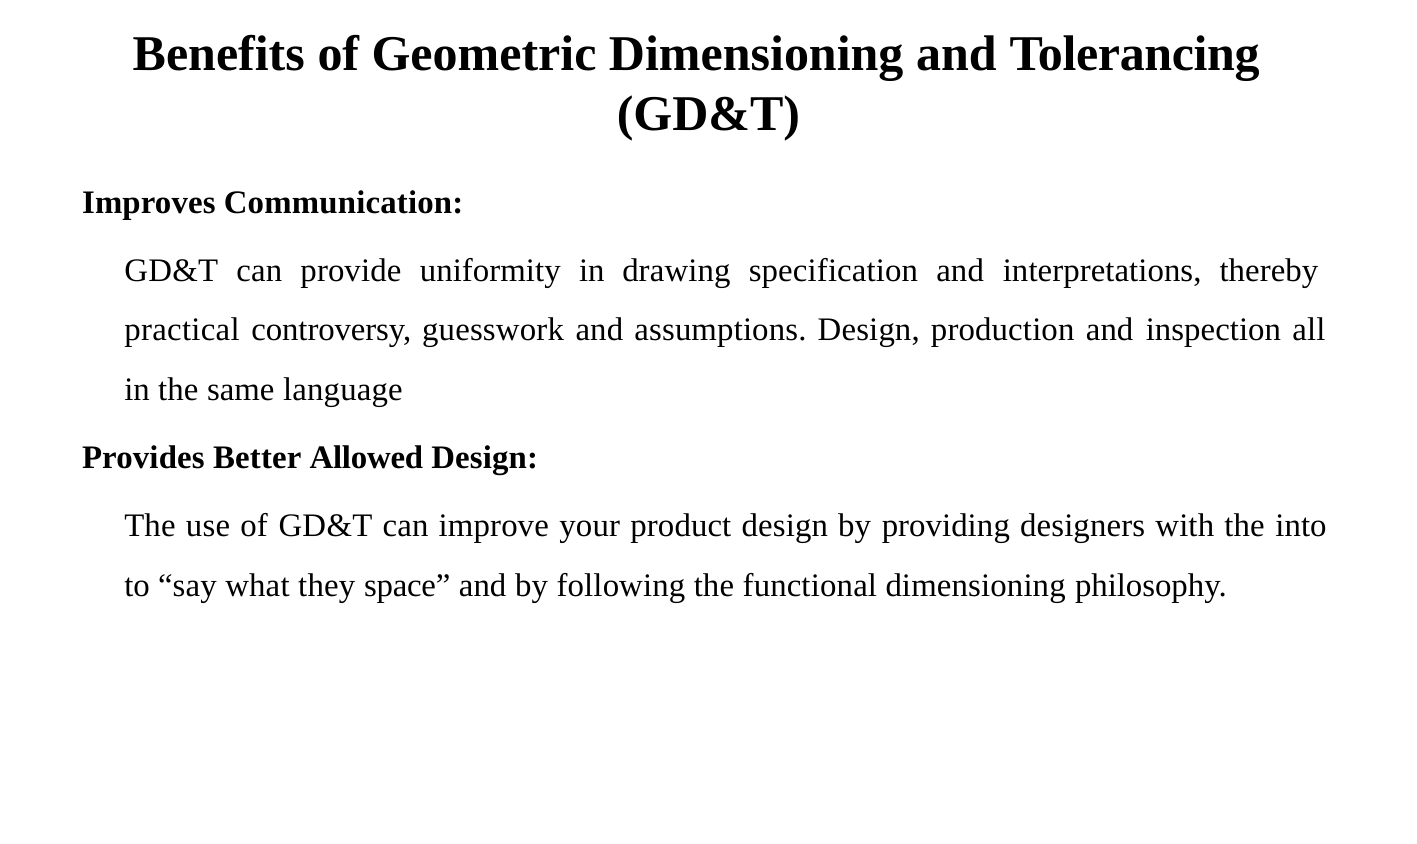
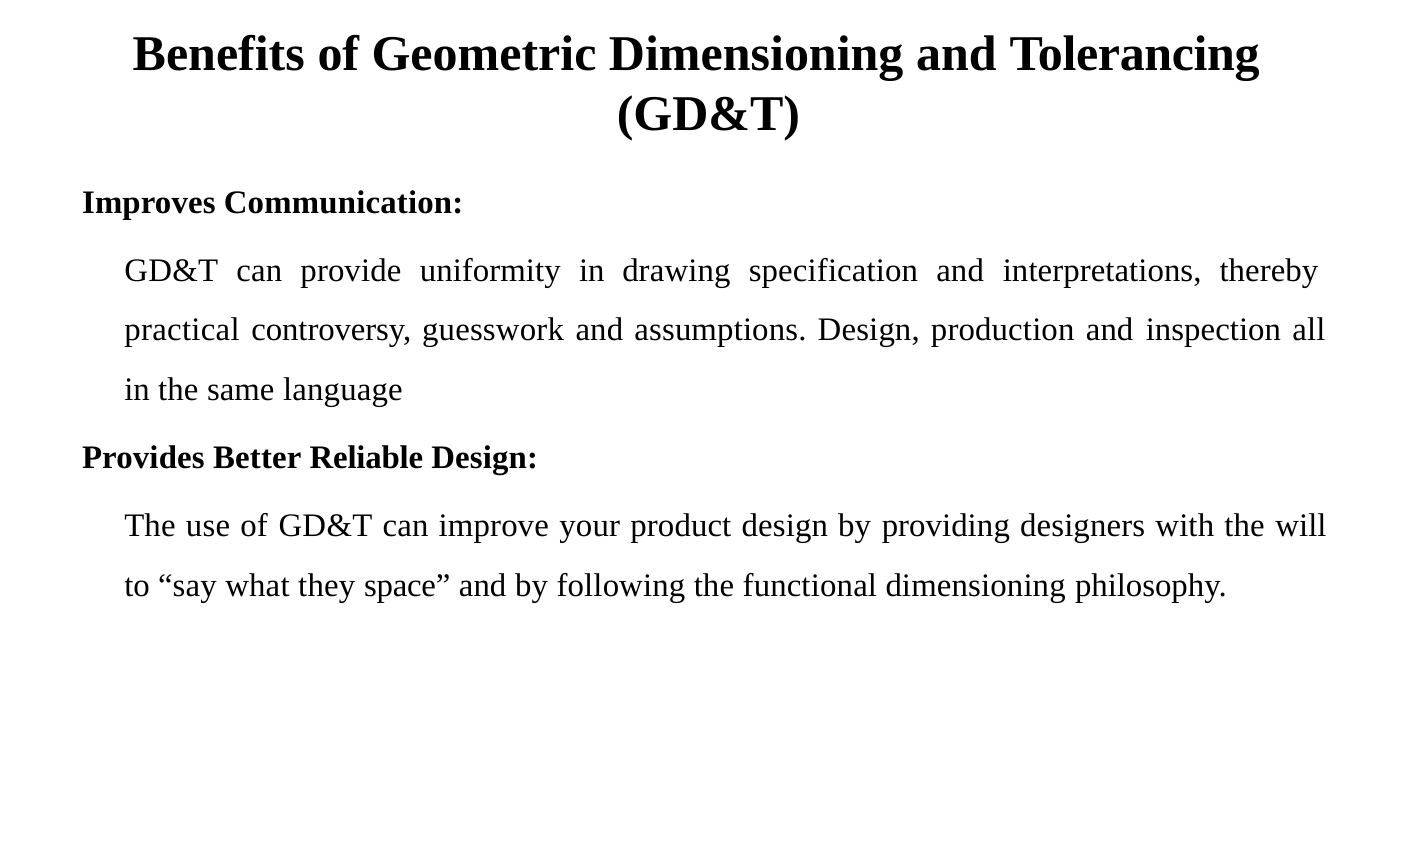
Allowed: Allowed -> Reliable (366, 458)
into: into -> will (1301, 526)
